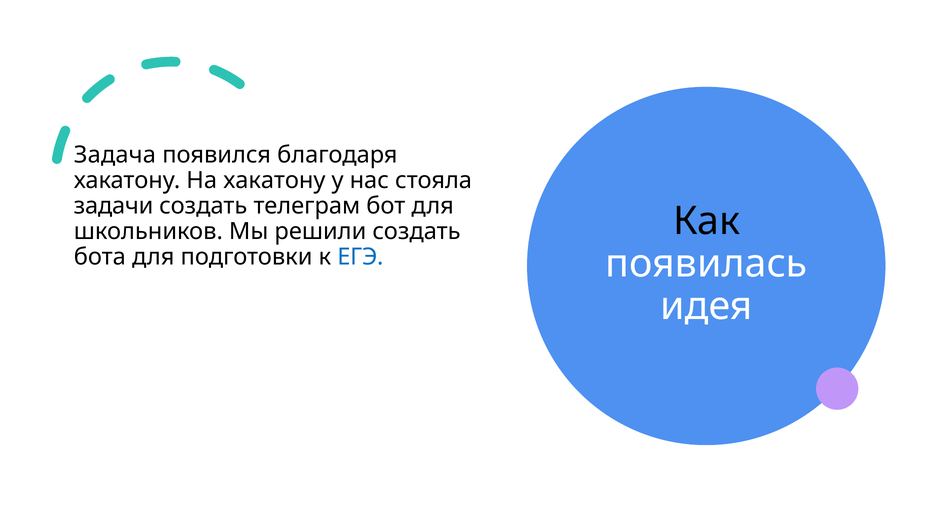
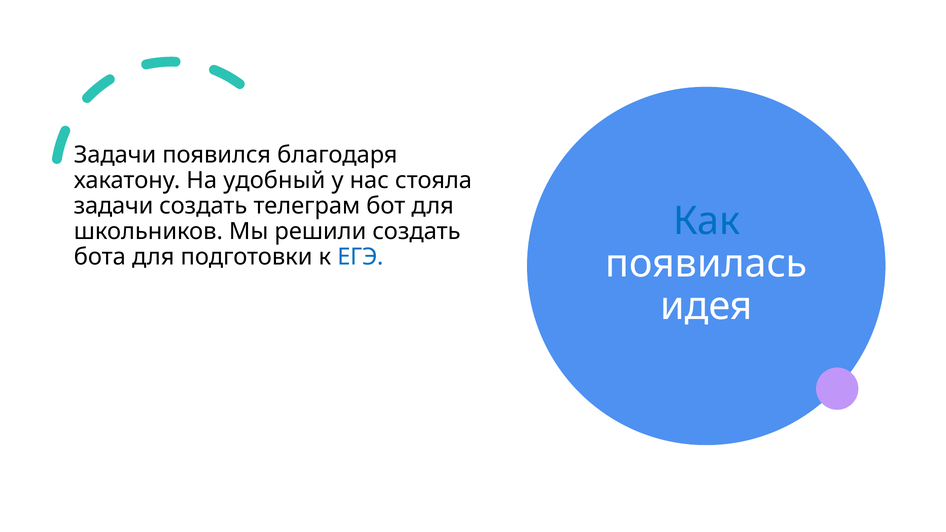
Задача: Задача -> Задачи (115, 155)
На хакатону: хакатону -> удобный (274, 180)
Как colour: black -> blue (707, 221)
